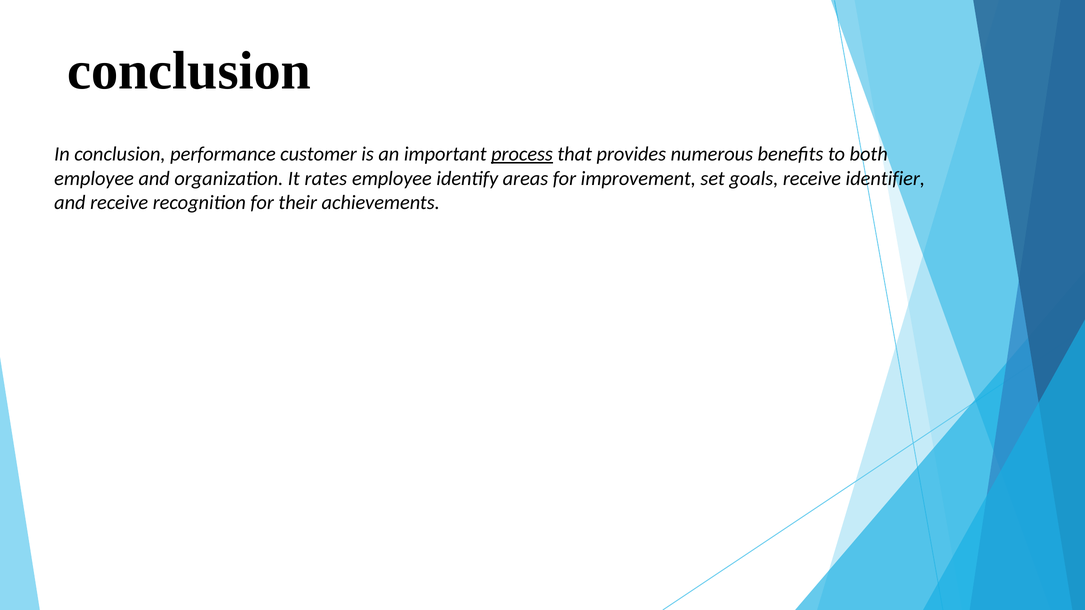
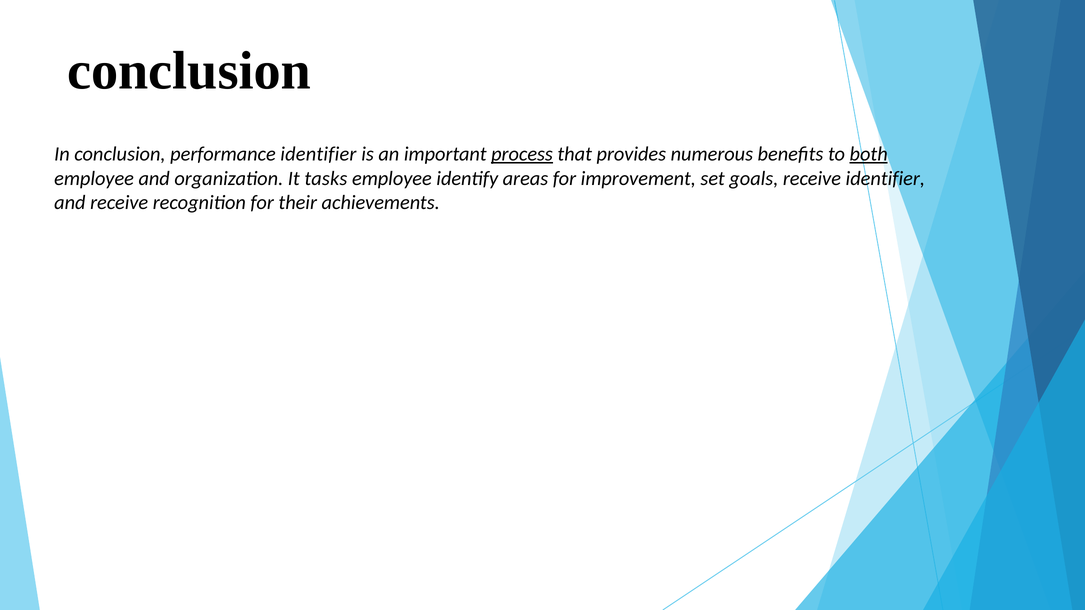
performance customer: customer -> identifier (318, 154)
both underline: none -> present (869, 154)
rates: rates -> tasks (326, 178)
